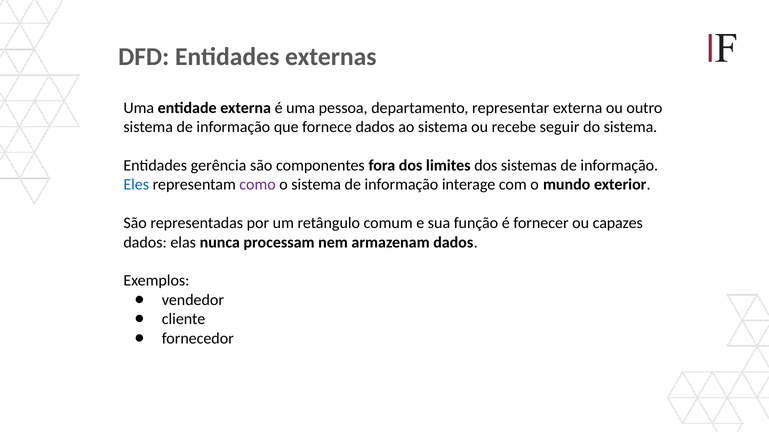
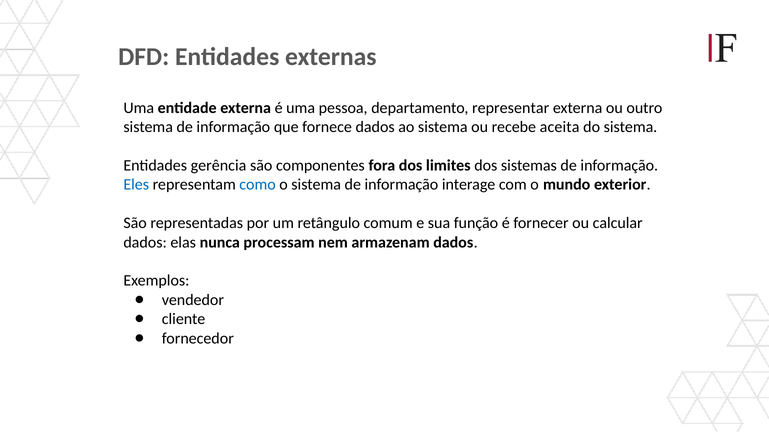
seguir: seguir -> aceita (560, 127)
como colour: purple -> blue (258, 185)
capazes: capazes -> calcular (618, 223)
